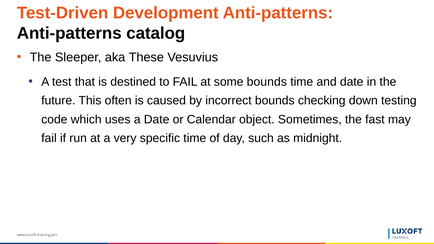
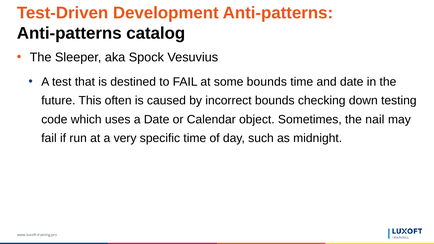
These: These -> Spock (146, 57)
fast: fast -> nail (375, 120)
